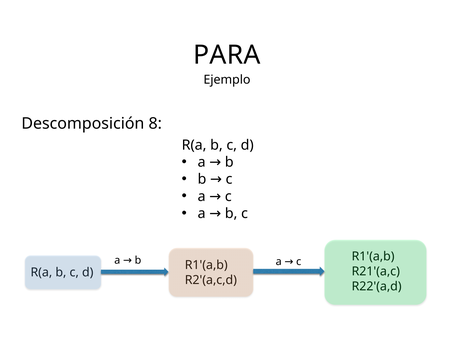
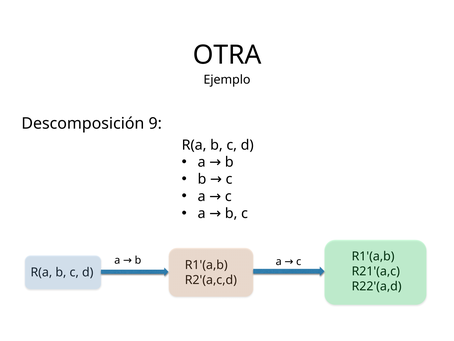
PARA: PARA -> OTRA (227, 55)
8: 8 -> 9 (155, 123)
